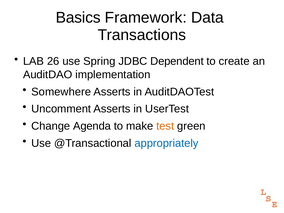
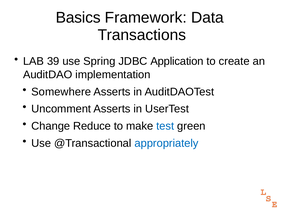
26: 26 -> 39 (53, 61)
Dependent: Dependent -> Application (177, 61)
Agenda: Agenda -> Reduce (92, 126)
test colour: orange -> blue (165, 126)
